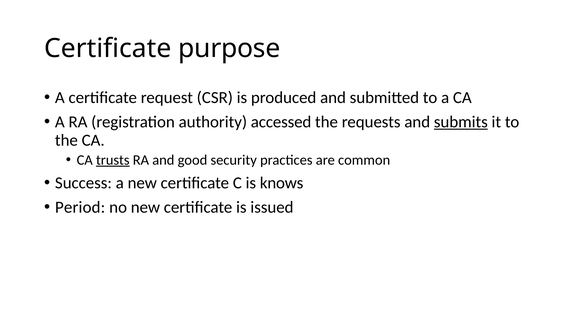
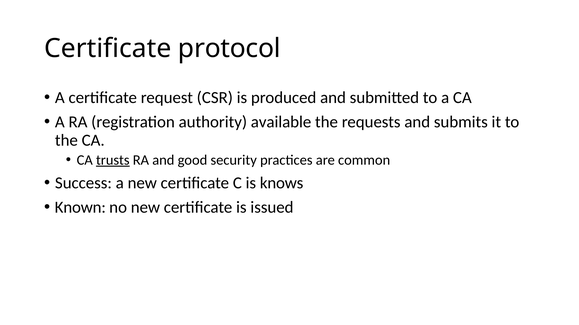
purpose: purpose -> protocol (229, 49)
accessed: accessed -> available (281, 122)
submits underline: present -> none (461, 122)
Period: Period -> Known (80, 208)
